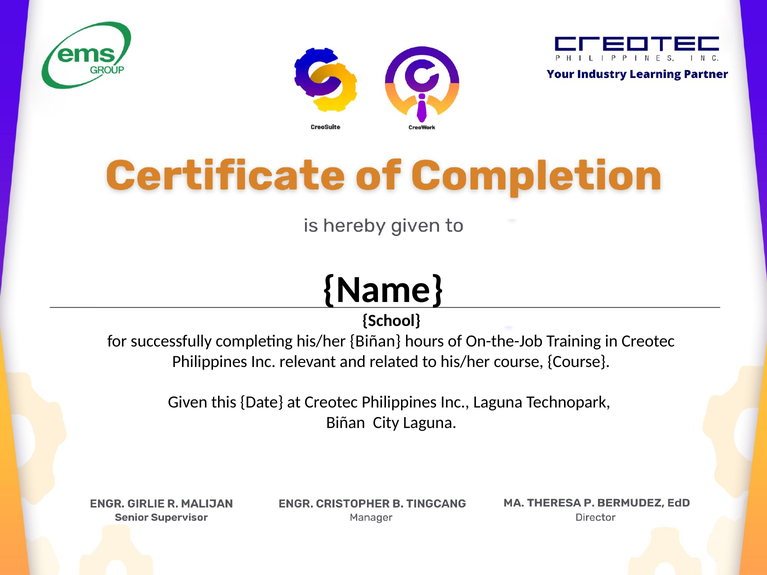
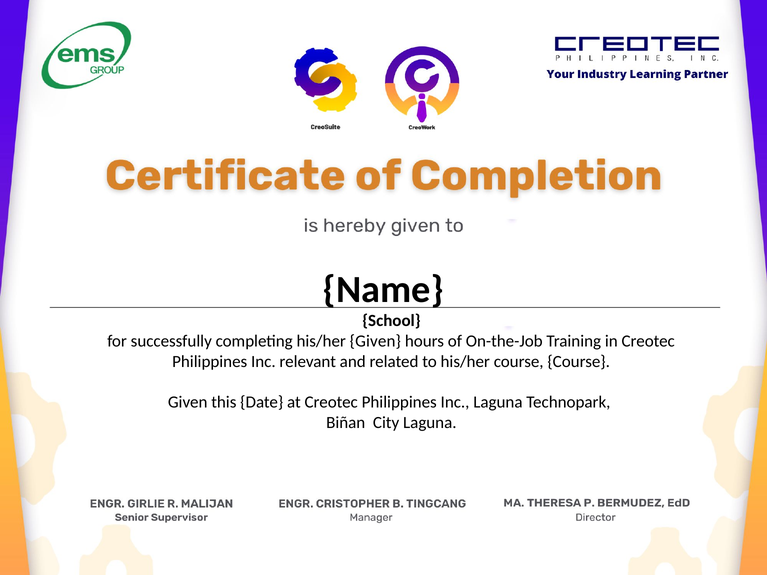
his/her Biñan: Biñan -> Given (375, 341)
